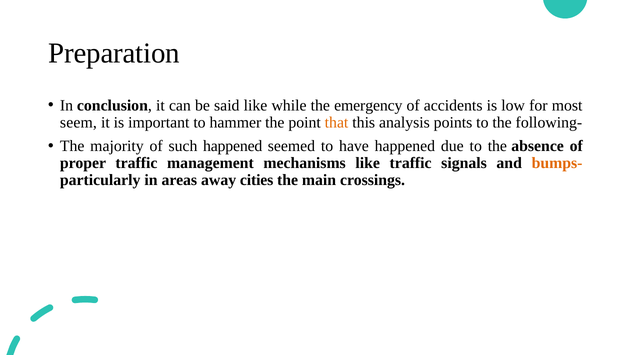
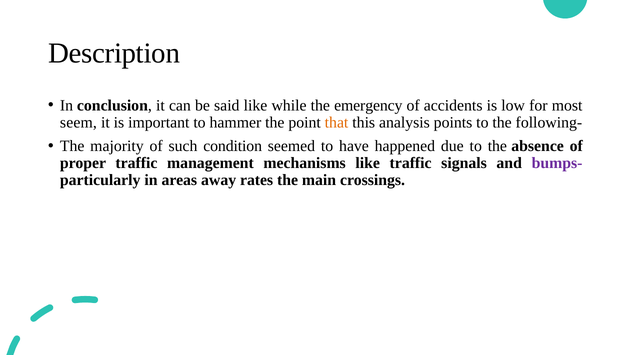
Preparation: Preparation -> Description (114, 53)
such happened: happened -> condition (233, 146)
bumps- colour: orange -> purple (557, 163)
cities: cities -> rates (257, 180)
